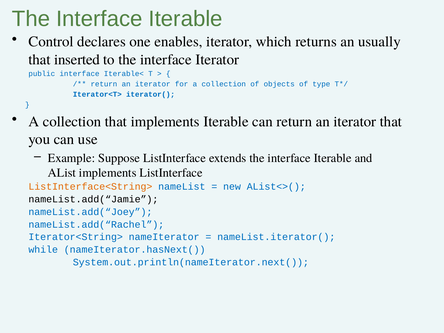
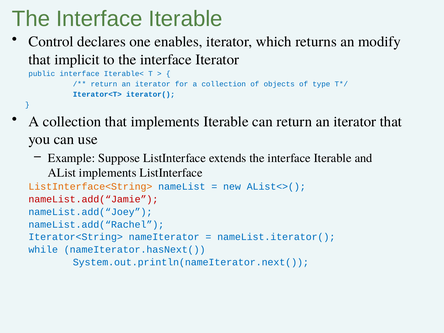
usually: usually -> modify (379, 42)
inserted: inserted -> implicit (77, 59)
nameList.add(“Jamie colour: black -> red (93, 199)
